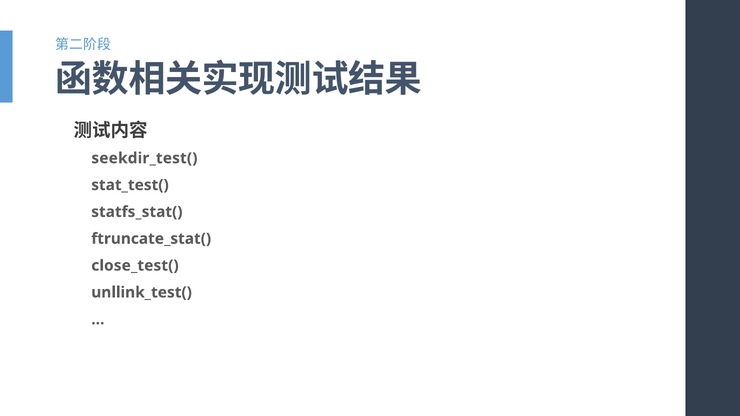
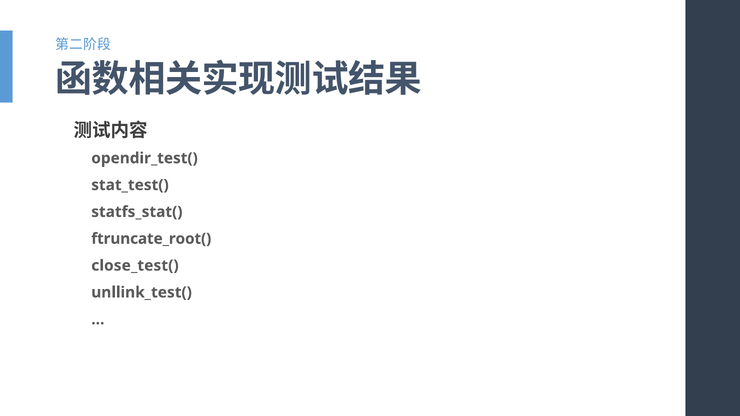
seekdir_test(: seekdir_test( -> opendir_test( (145, 158)
ftruncate_stat(: ftruncate_stat( -> ftruncate_root( (151, 239)
